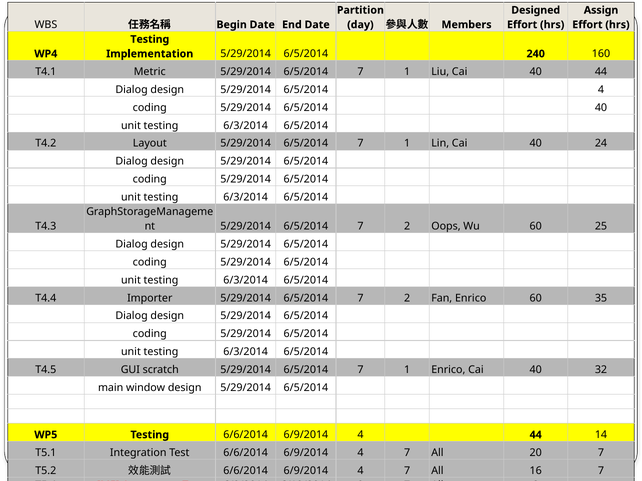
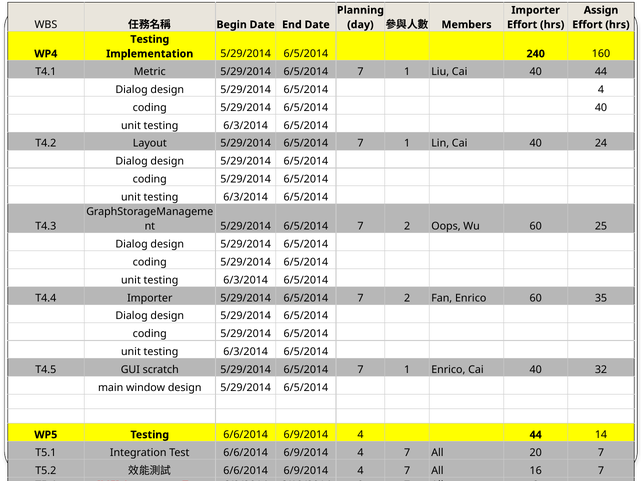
Partition: Partition -> Planning (360, 10)
Designed: Designed -> Importer (536, 10)
